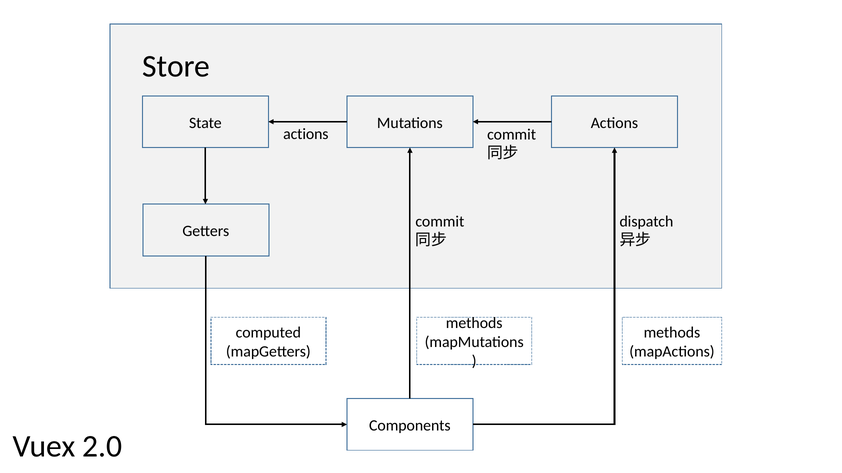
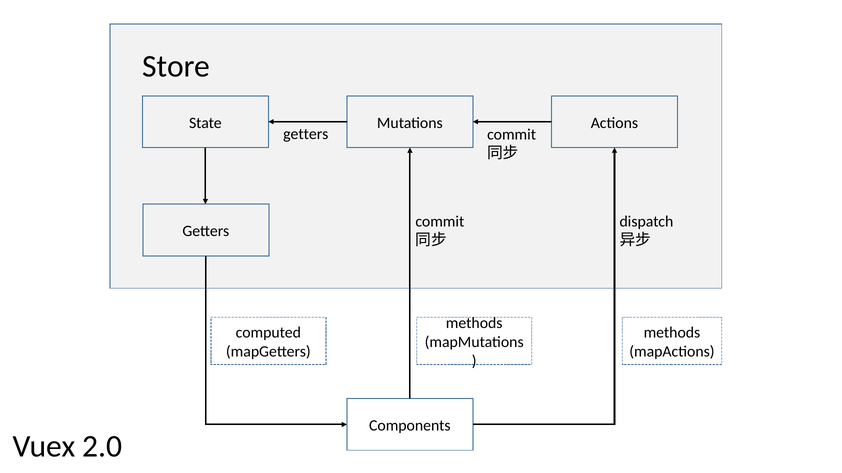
actions: actions -> getters (306, 134)
